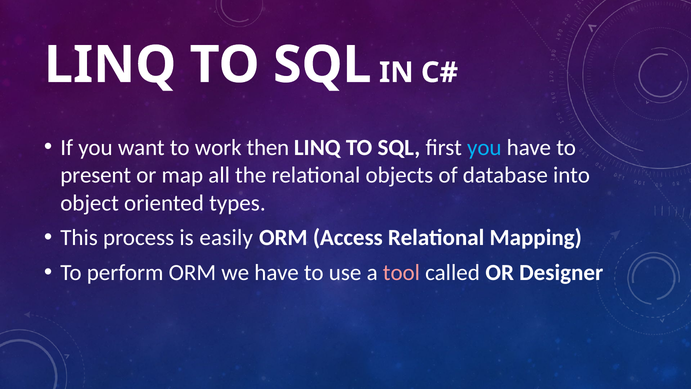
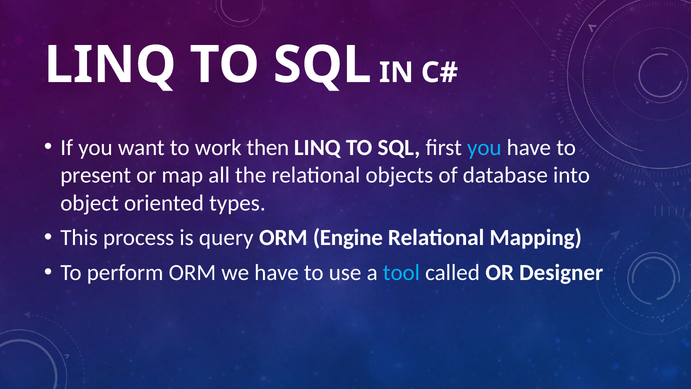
easily: easily -> query (226, 238)
Access: Access -> Engine (348, 238)
tool colour: pink -> light blue (401, 273)
